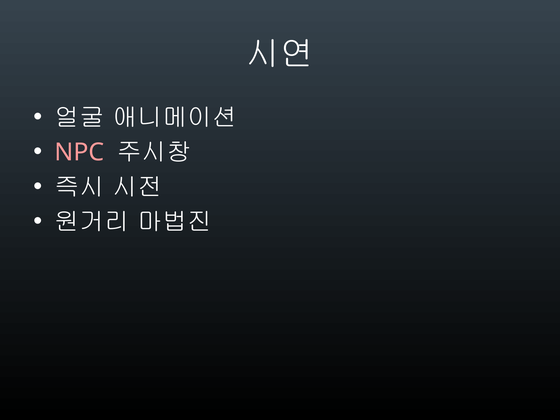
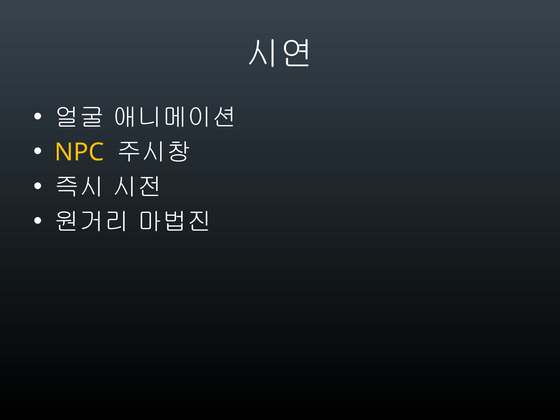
NPC colour: pink -> yellow (79, 152)
